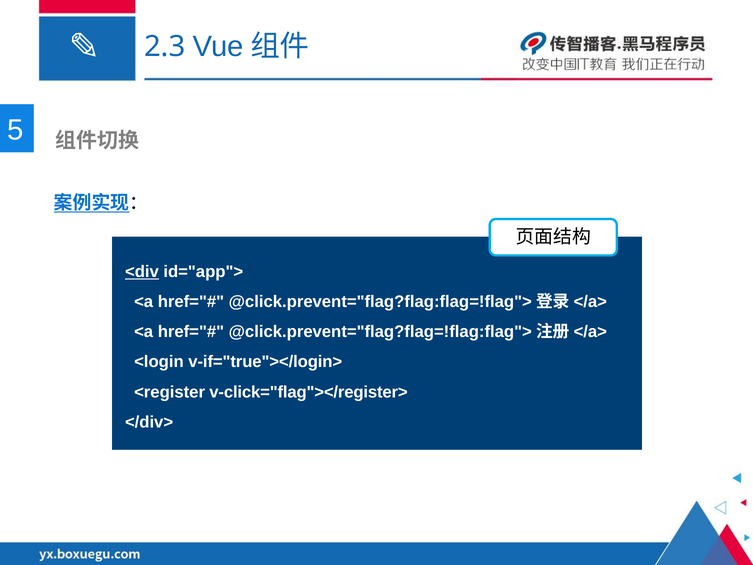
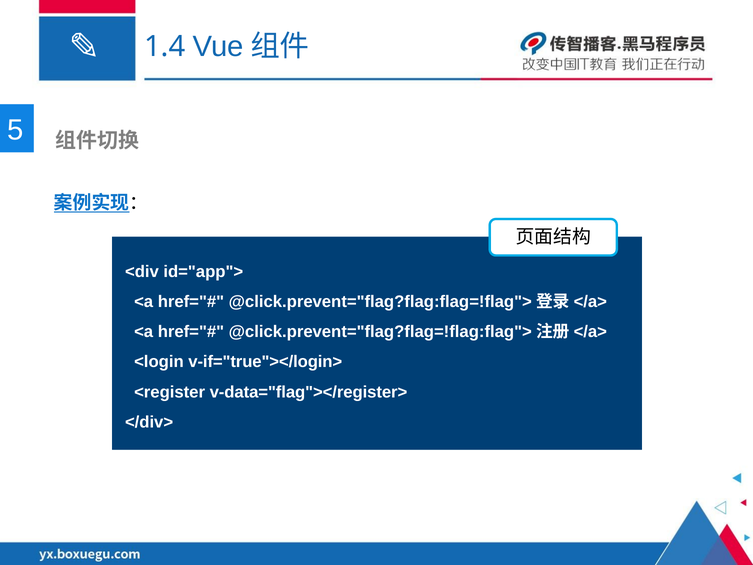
2.3: 2.3 -> 1.4 (165, 47)
<div underline: present -> none (142, 271)
v-click="flag"></register>: v-click="flag"></register> -> v-data="flag"></register> (308, 392)
